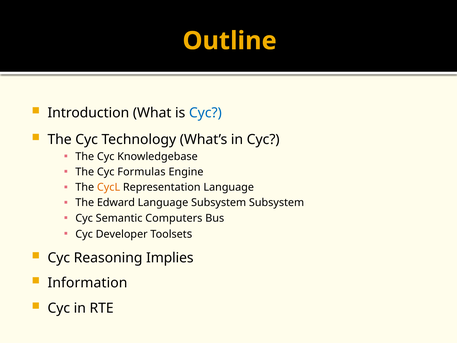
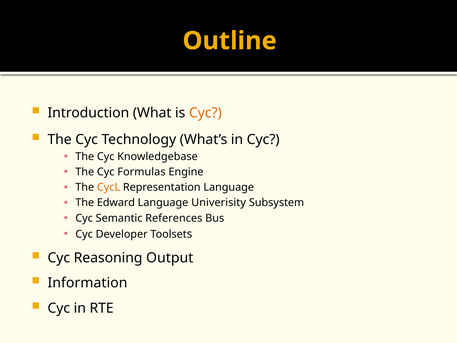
Cyc colour: blue -> orange (205, 113)
Language Subsystem: Subsystem -> Univerisity (219, 203)
Computers: Computers -> References (174, 218)
Implies: Implies -> Output (170, 258)
